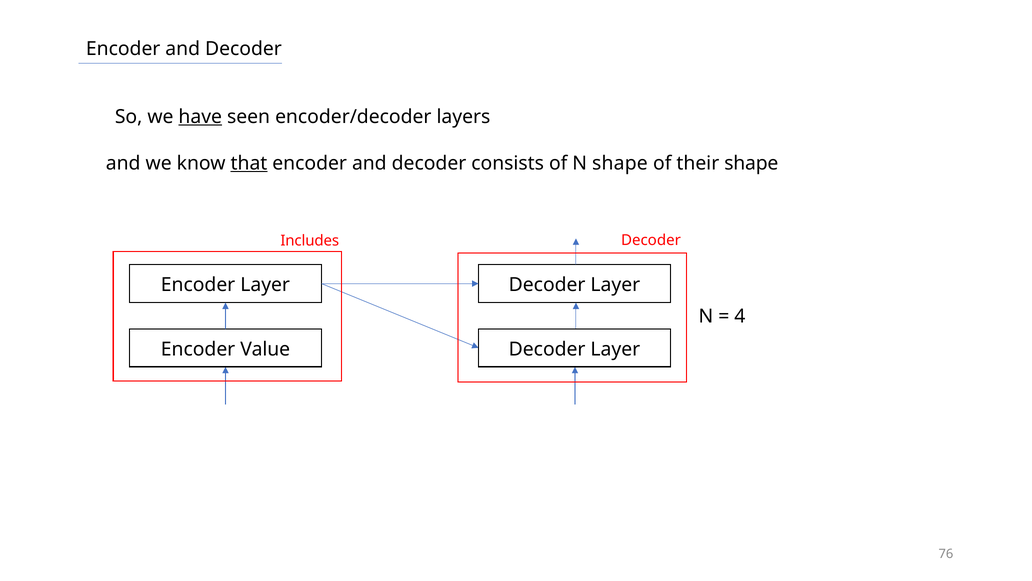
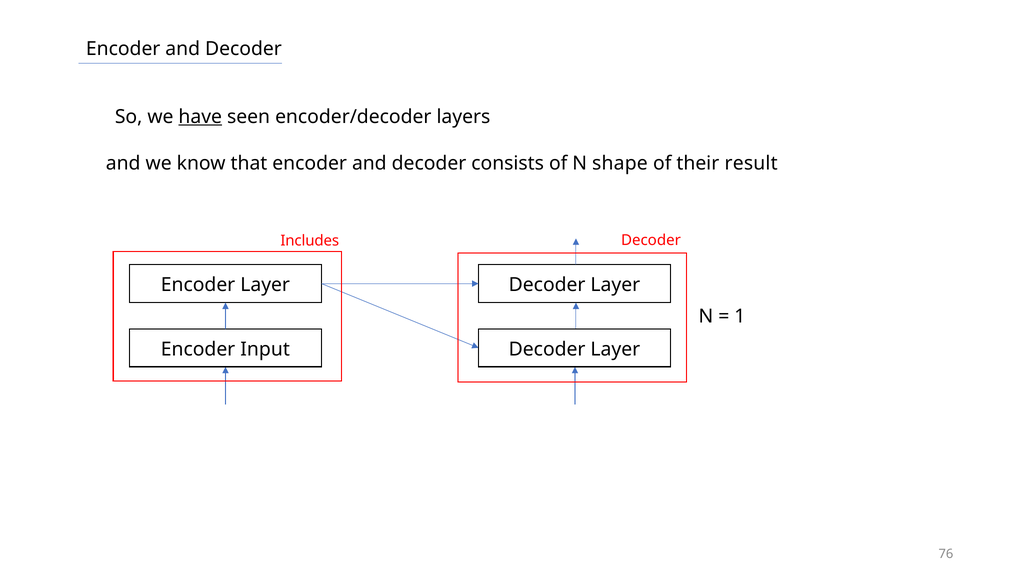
that underline: present -> none (249, 163)
their shape: shape -> result (751, 163)
4: 4 -> 1 (740, 316)
Value: Value -> Input (265, 349)
